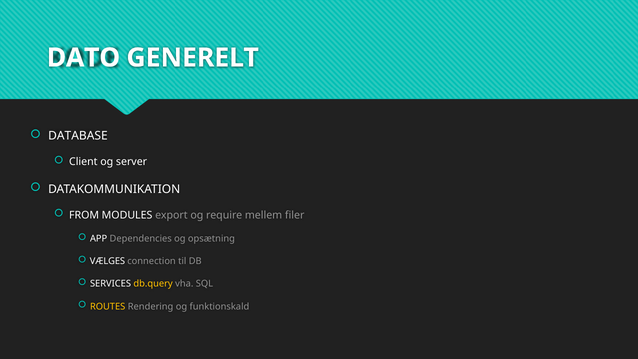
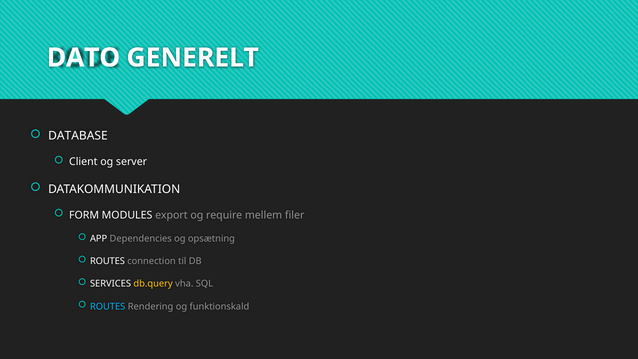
FROM: FROM -> FORM (84, 215)
VÆLGES: VÆLGES -> ROUTES (107, 261)
ROUTES colour: yellow -> light blue (108, 306)
